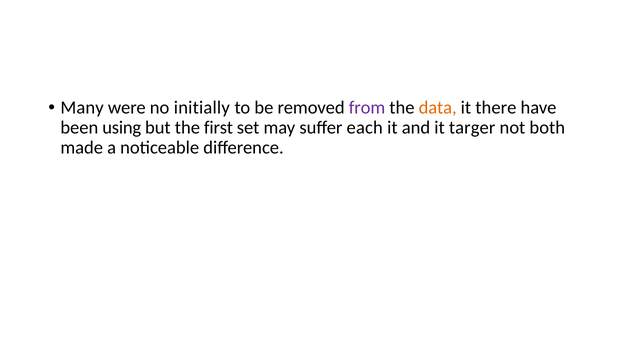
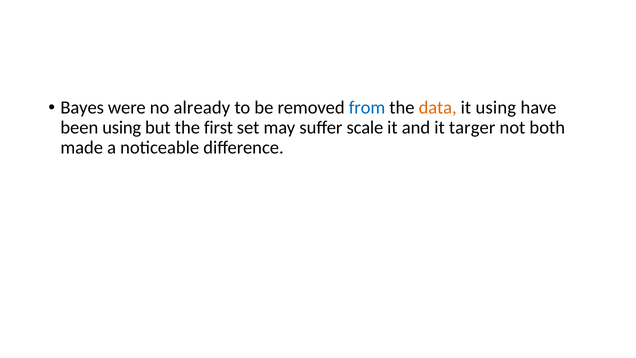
Many: Many -> Bayes (82, 108)
initially: initially -> already (202, 108)
from colour: purple -> blue (367, 108)
it there: there -> using (496, 108)
each: each -> scale (365, 128)
